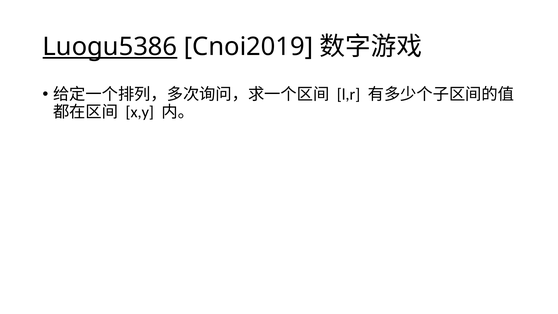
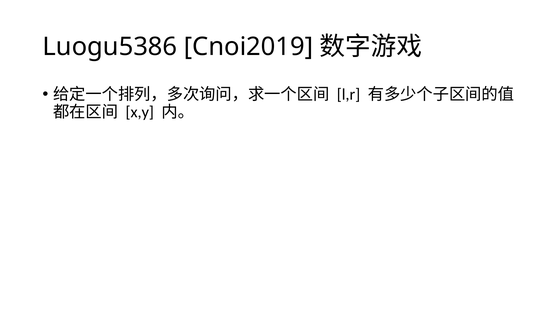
Luogu5386 underline: present -> none (110, 47)
